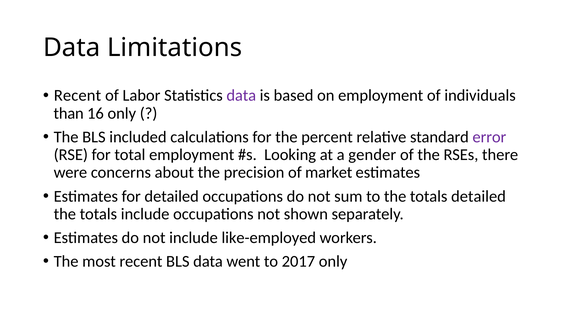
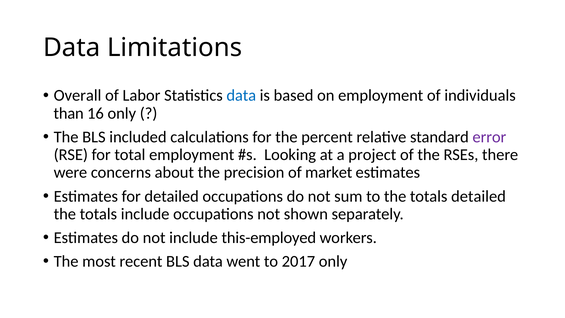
Recent: Recent -> Overall (78, 95)
data colour: purple -> blue (241, 95)
gender: gender -> project (372, 155)
like-employed: like-employed -> this-employed (269, 238)
